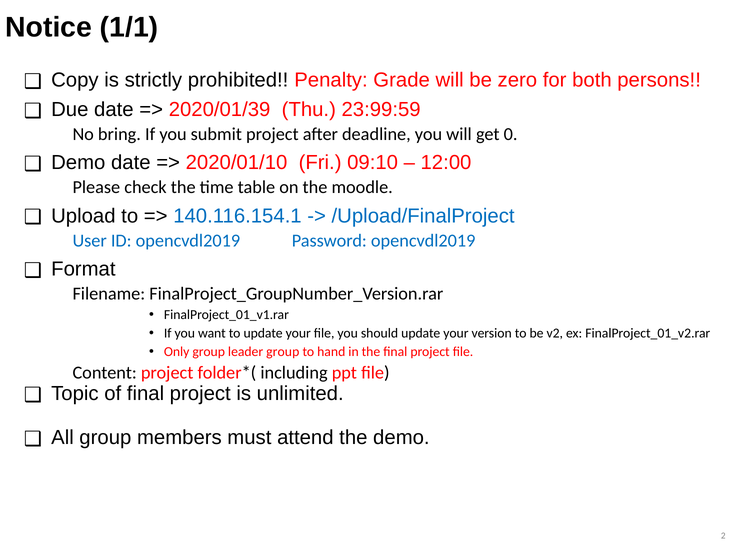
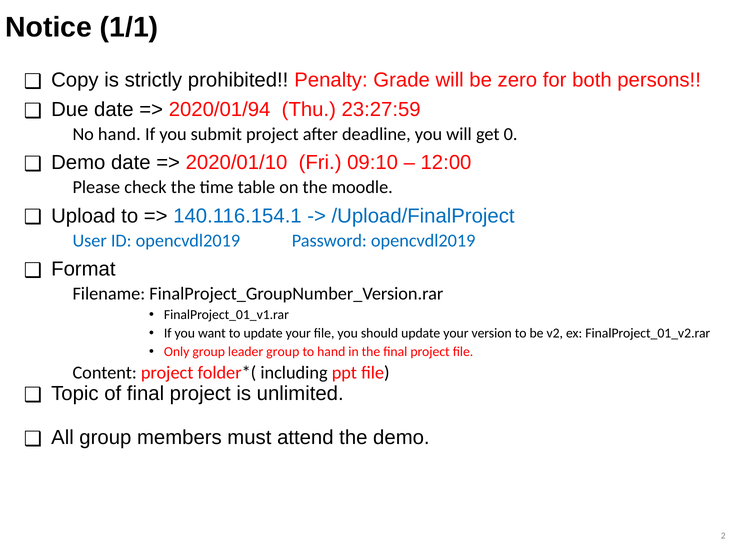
2020/01/39: 2020/01/39 -> 2020/01/94 (220, 110)
23:99:59: 23:99:59 -> 23:27:59 (381, 110)
bring: bring -> hand (119, 134)
